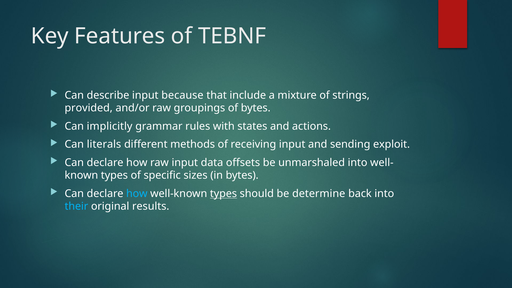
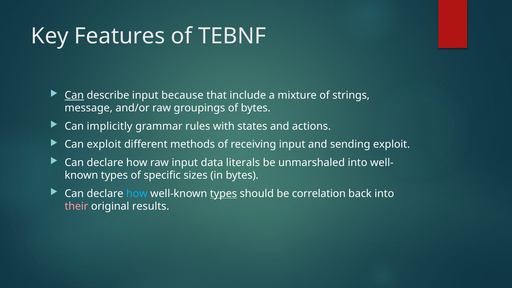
Can underline: none -> present (74, 95)
provided: provided -> message (89, 108)
Can literals: literals -> exploit (104, 144)
offsets: offsets -> literals (243, 163)
determine: determine -> correlation (319, 194)
their colour: light blue -> pink (76, 206)
